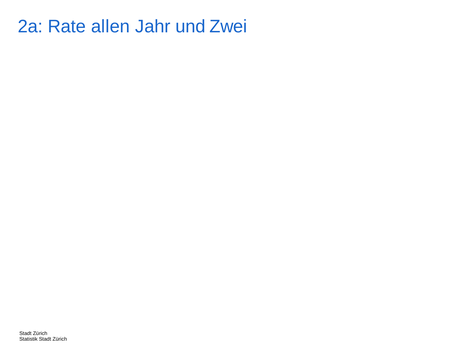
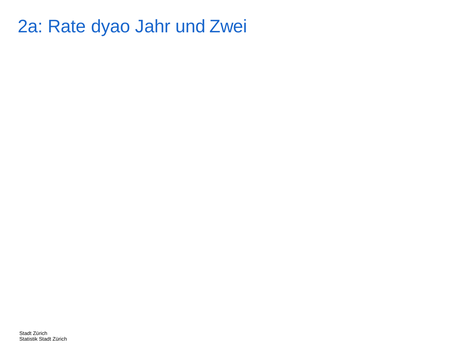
allen: allen -> dyao (111, 26)
